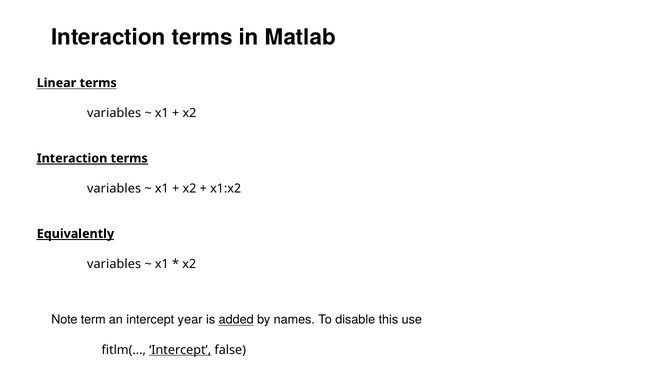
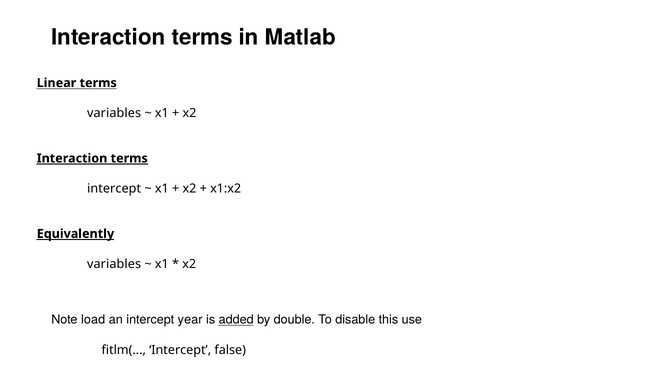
variables: variables -> intercept (114, 189)
term: term -> load (93, 320)
names: names -> double (294, 320)
Intercept underline: present -> none (180, 350)
